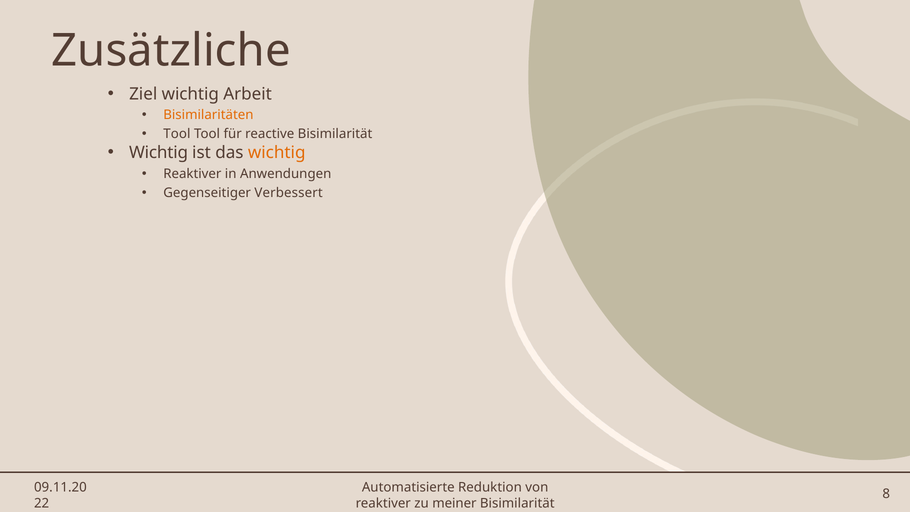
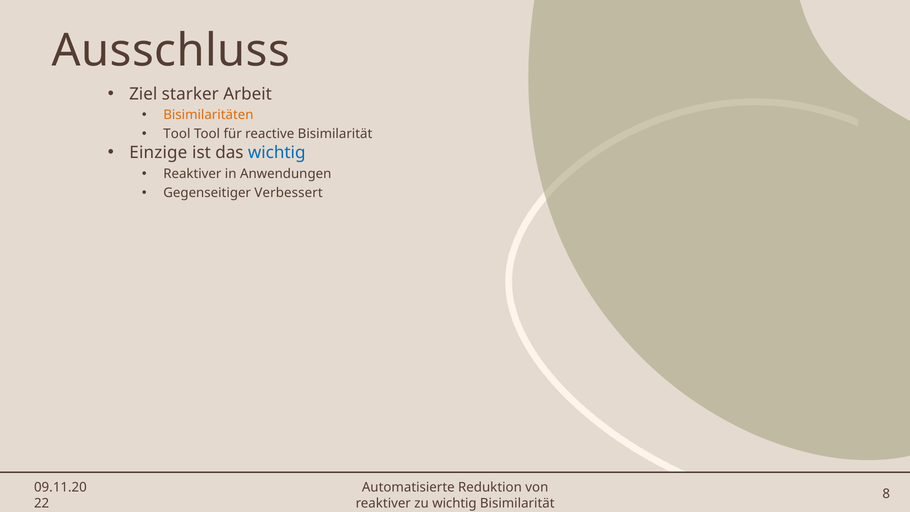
Zusätzliche: Zusätzliche -> Ausschluss (171, 51)
Ziel wichtig: wichtig -> starker (190, 94)
Wichtig: Wichtig -> Einzige (158, 153)
wichtig colour: orange -> blue (277, 153)
zu meiner: meiner -> wichtig (454, 503)
